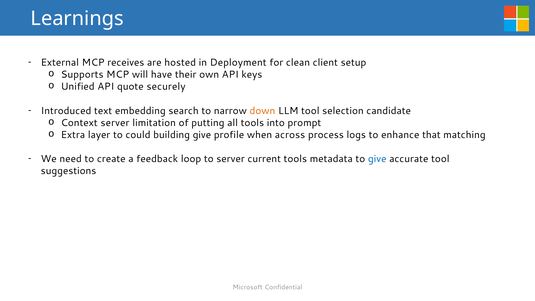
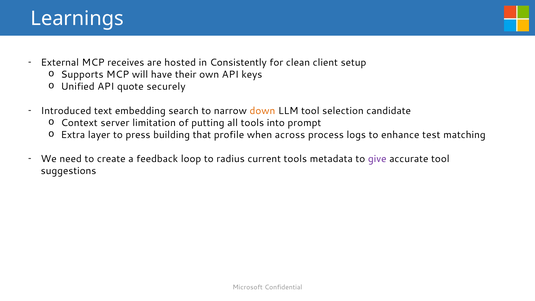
Deployment: Deployment -> Consistently (238, 63)
could: could -> press (138, 135)
building give: give -> that (202, 135)
that: that -> test (431, 135)
to server: server -> radius (231, 159)
give colour: blue -> purple (377, 159)
